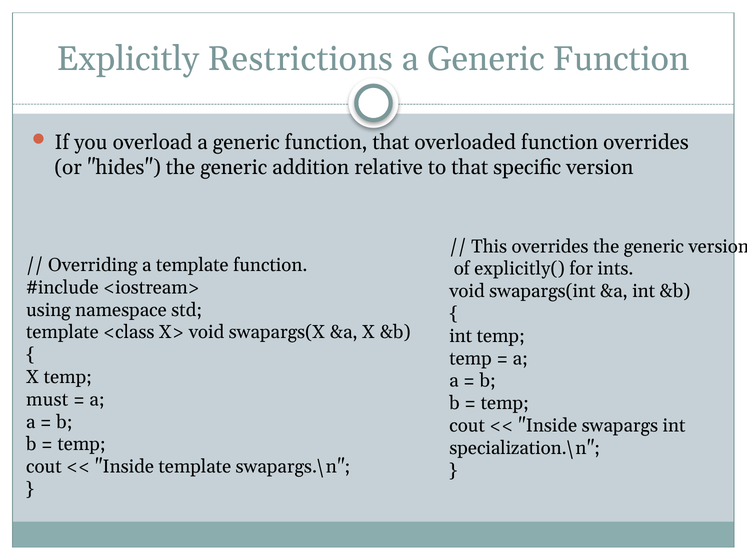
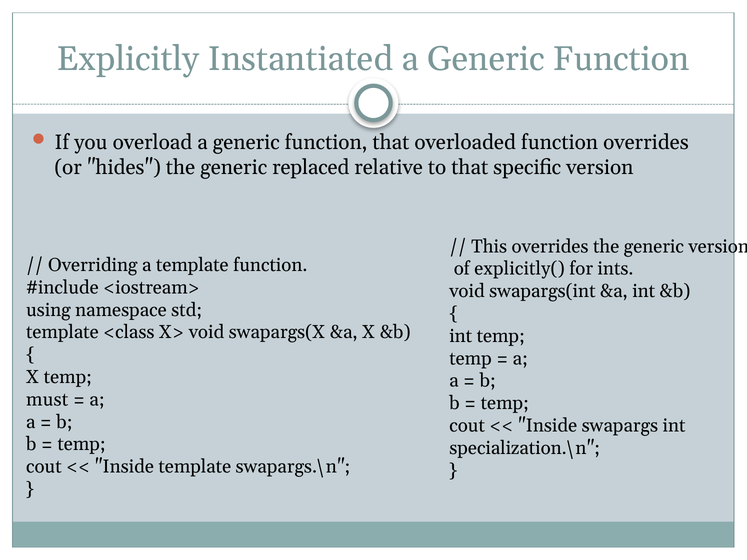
Restrictions: Restrictions -> Instantiated (300, 59)
addition: addition -> replaced (311, 167)
